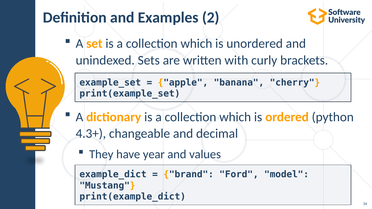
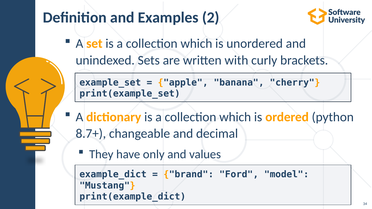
4.3+: 4.3+ -> 8.7+ (91, 134)
year: year -> only (154, 154)
